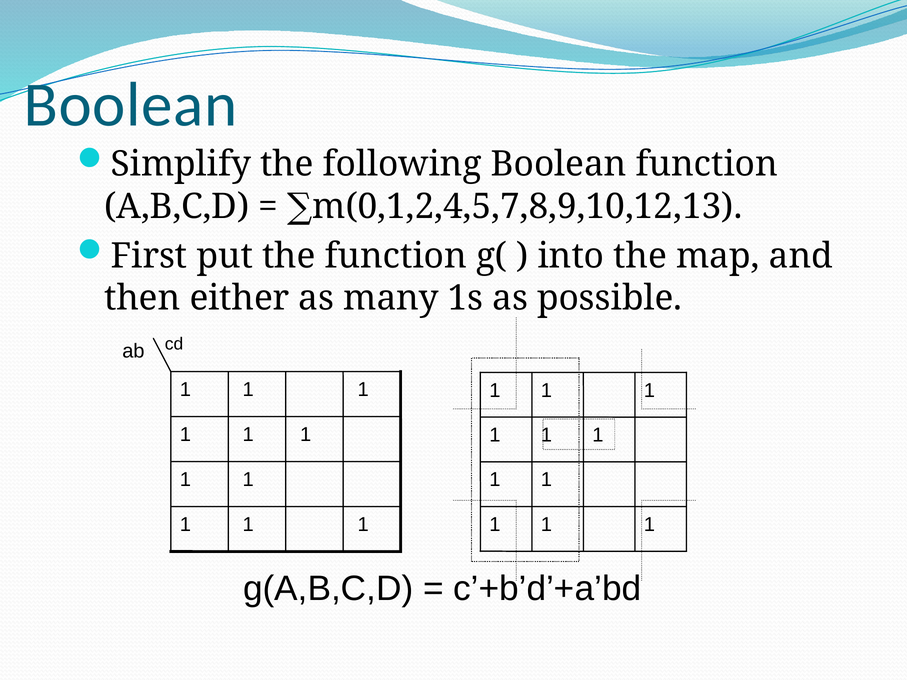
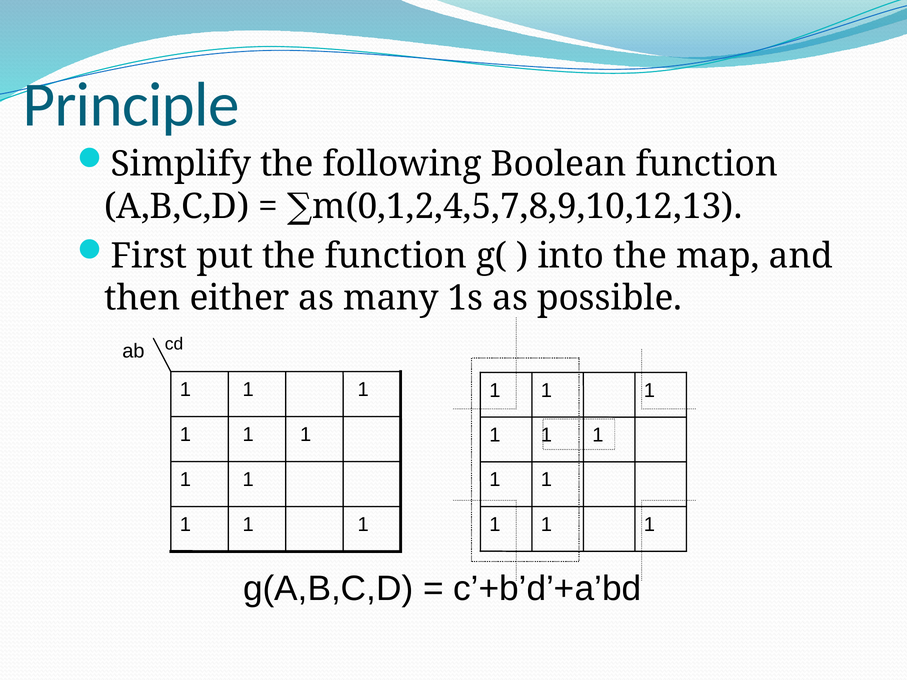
Boolean: Boolean -> Principle (131, 105)
